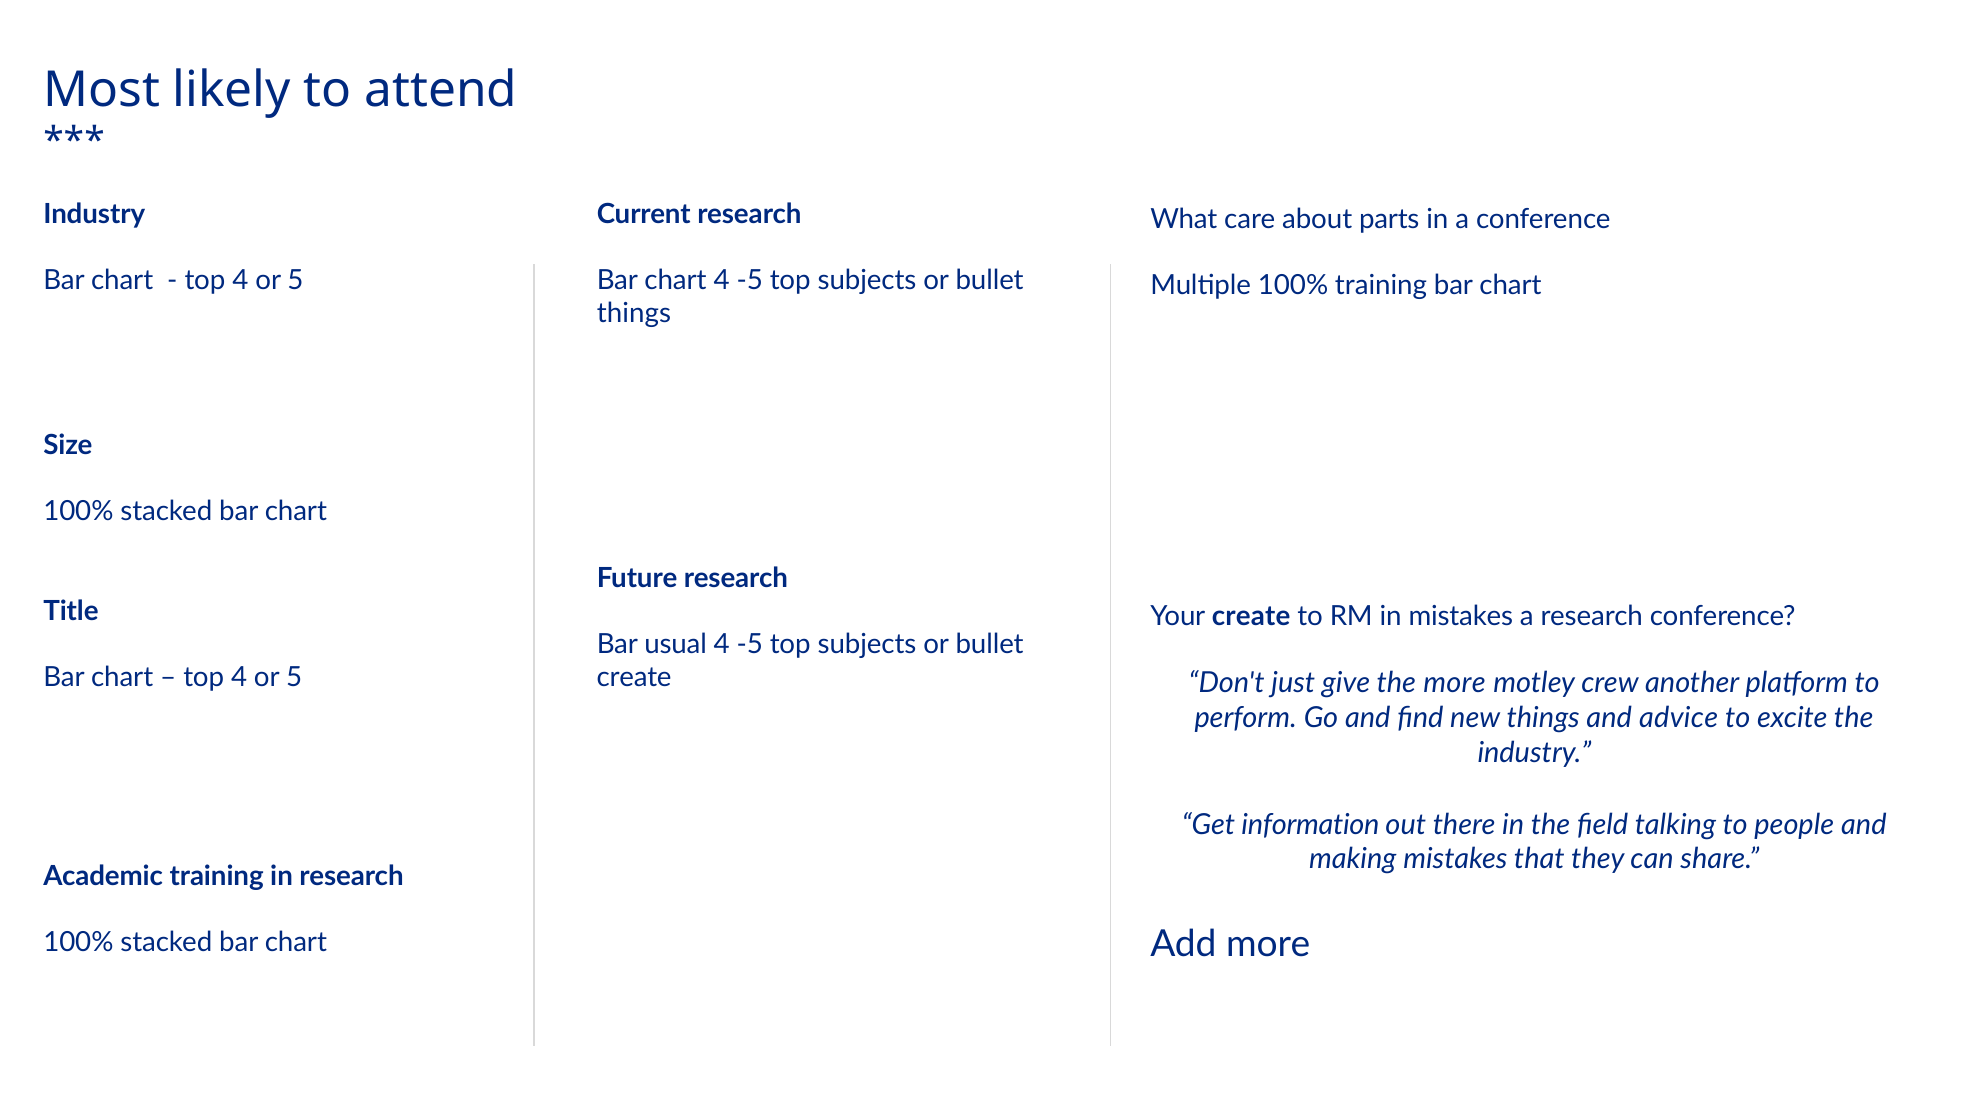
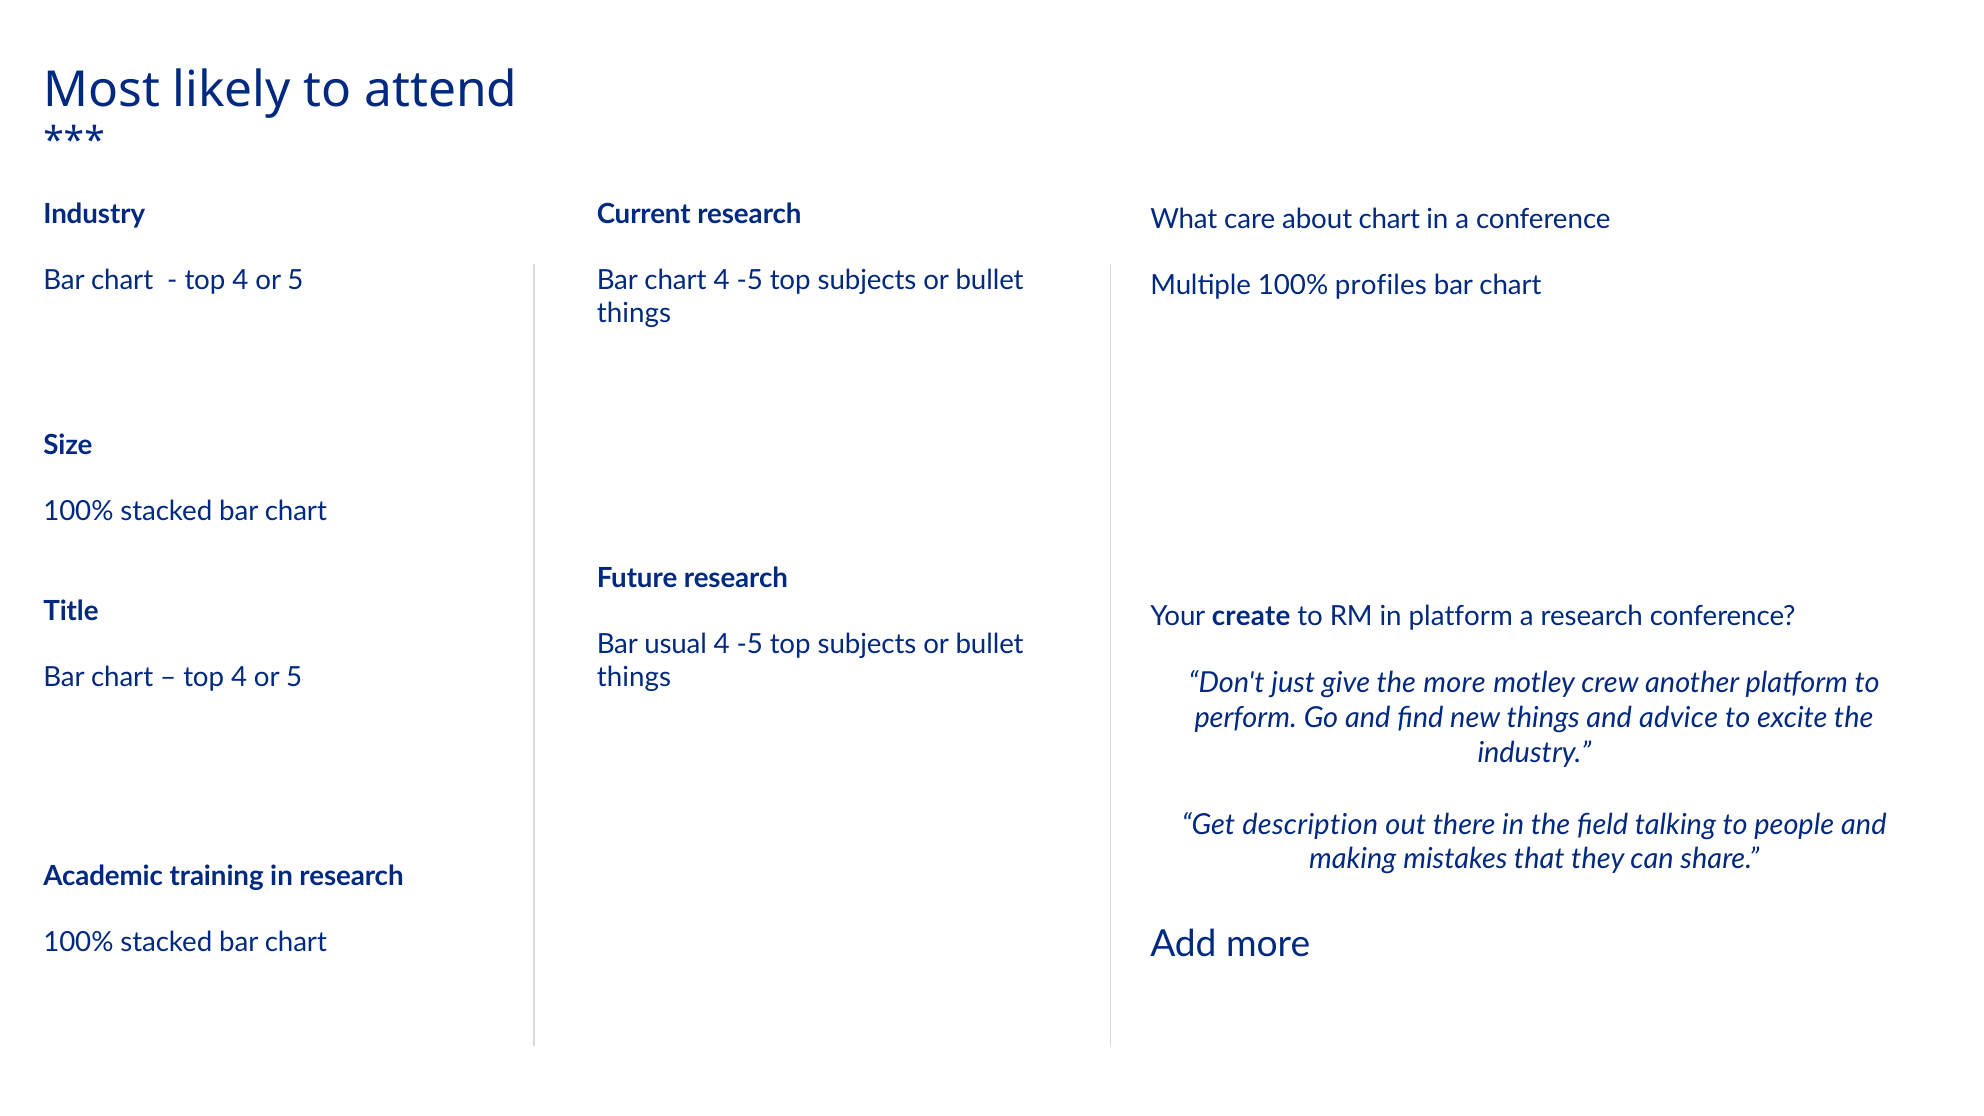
about parts: parts -> chart (1389, 219)
100% training: training -> profiles (1381, 285)
in mistakes: mistakes -> platform (1461, 616)
create: create -> things (634, 677)
information: information -> description (1310, 825)
